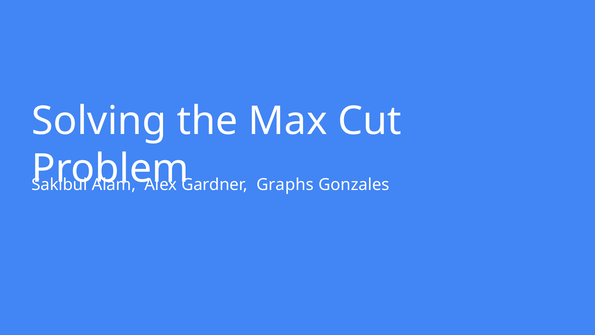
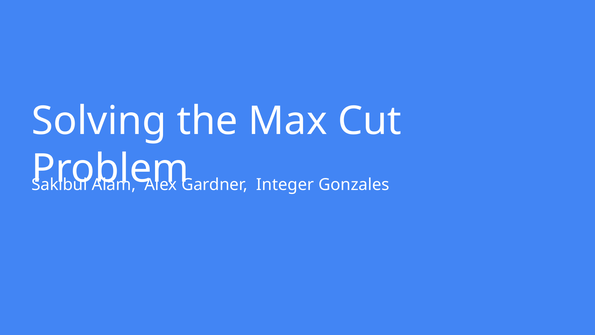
Graphs: Graphs -> Integer (285, 184)
